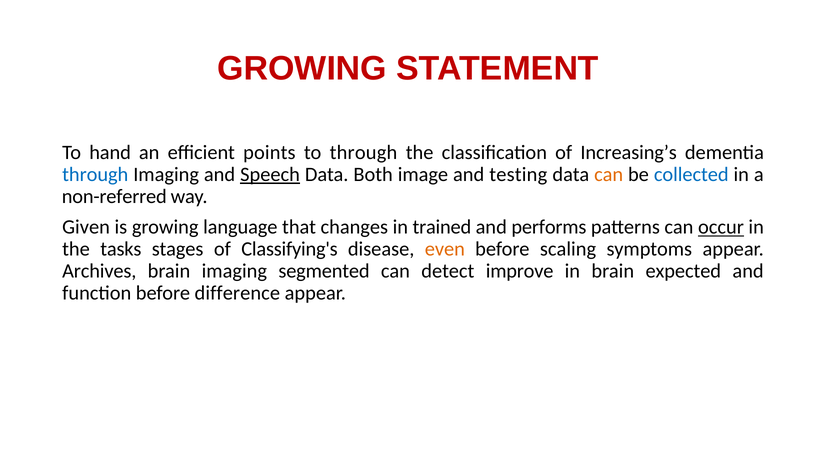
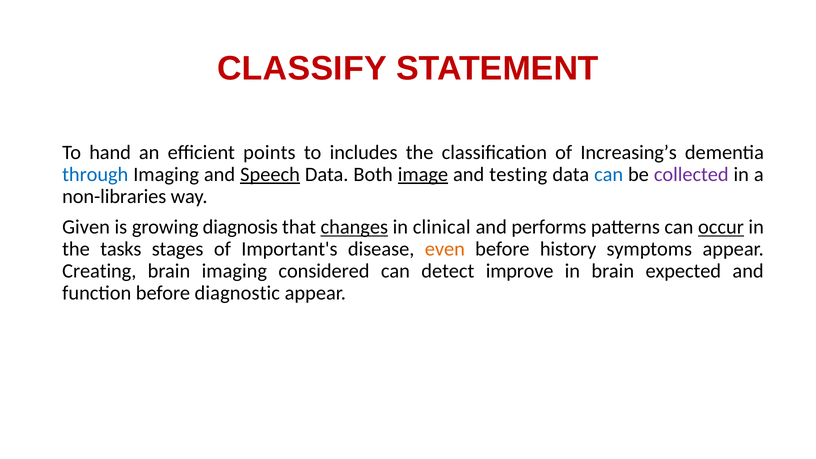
GROWING: GROWING -> CLASSIFY (302, 69)
to through: through -> includes (364, 153)
image underline: none -> present (423, 175)
can colour: orange -> blue (609, 175)
collected colour: blue -> purple (691, 175)
non-referred: non-referred -> non-libraries (114, 197)
language: language -> diagnosis (240, 227)
changes underline: none -> present (354, 227)
trained: trained -> clinical (442, 227)
Classifying's: Classifying's -> Important's (289, 249)
scaling: scaling -> history (568, 249)
Archives: Archives -> Creating (99, 271)
segmented: segmented -> considered (324, 271)
difference: difference -> diagnostic (237, 293)
